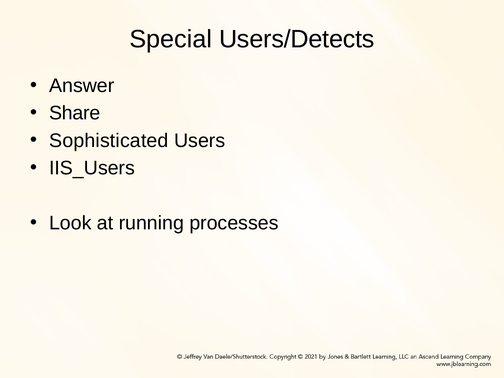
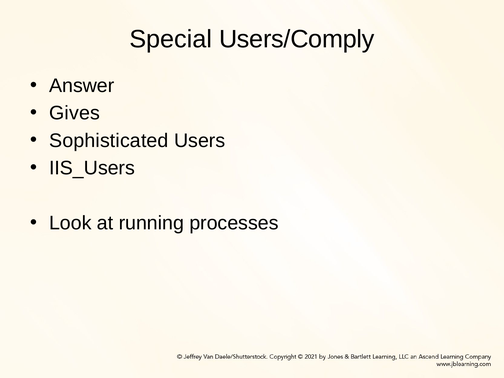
Users/Detects: Users/Detects -> Users/Comply (297, 39)
Share: Share -> Gives (75, 113)
